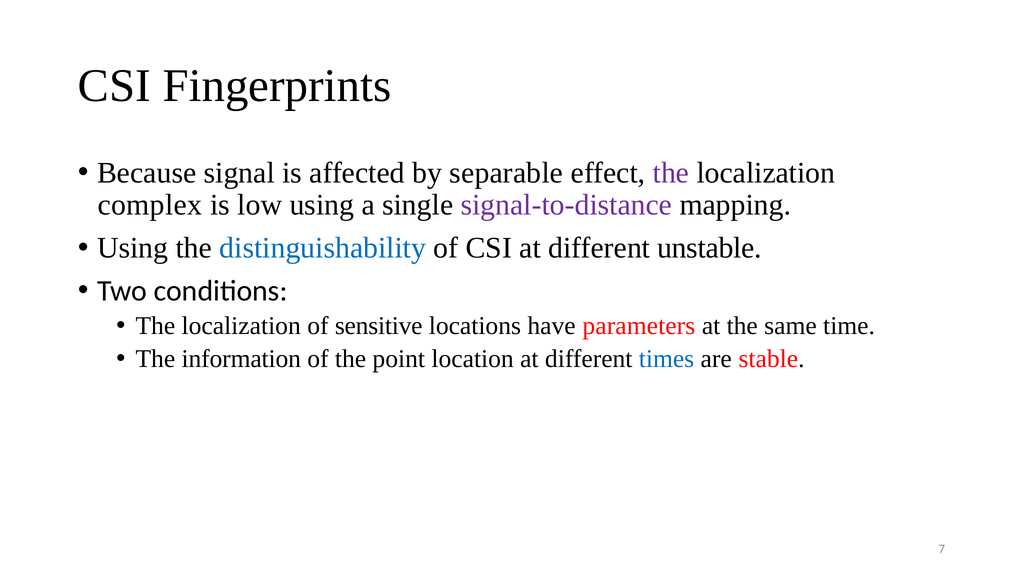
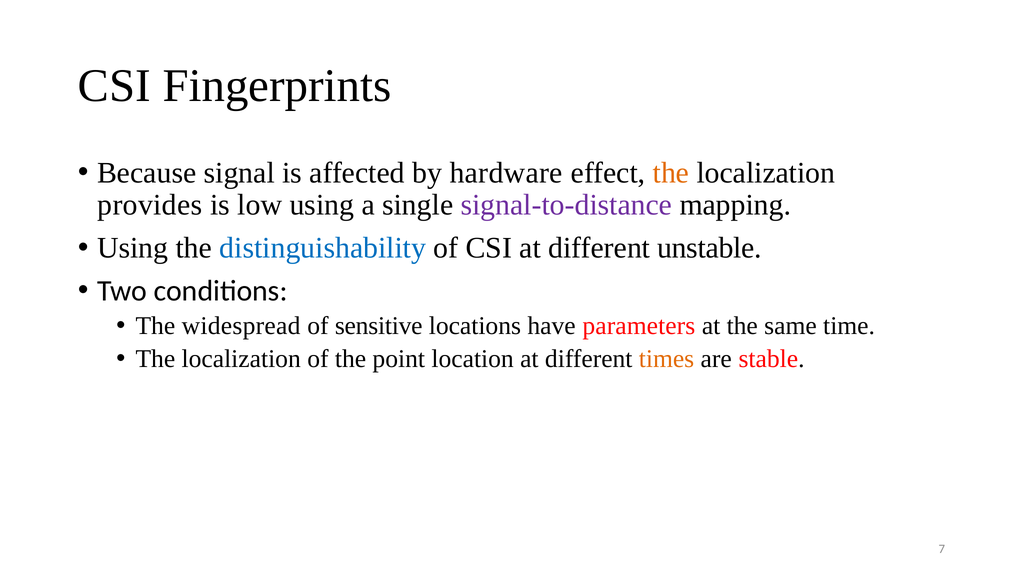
separable: separable -> hardware (506, 173)
the colour: purple -> orange (671, 173)
complex: complex -> provides (150, 205)
localization: localization -> widespread (241, 326)
information: information -> localization (241, 359)
times colour: blue -> orange (667, 359)
